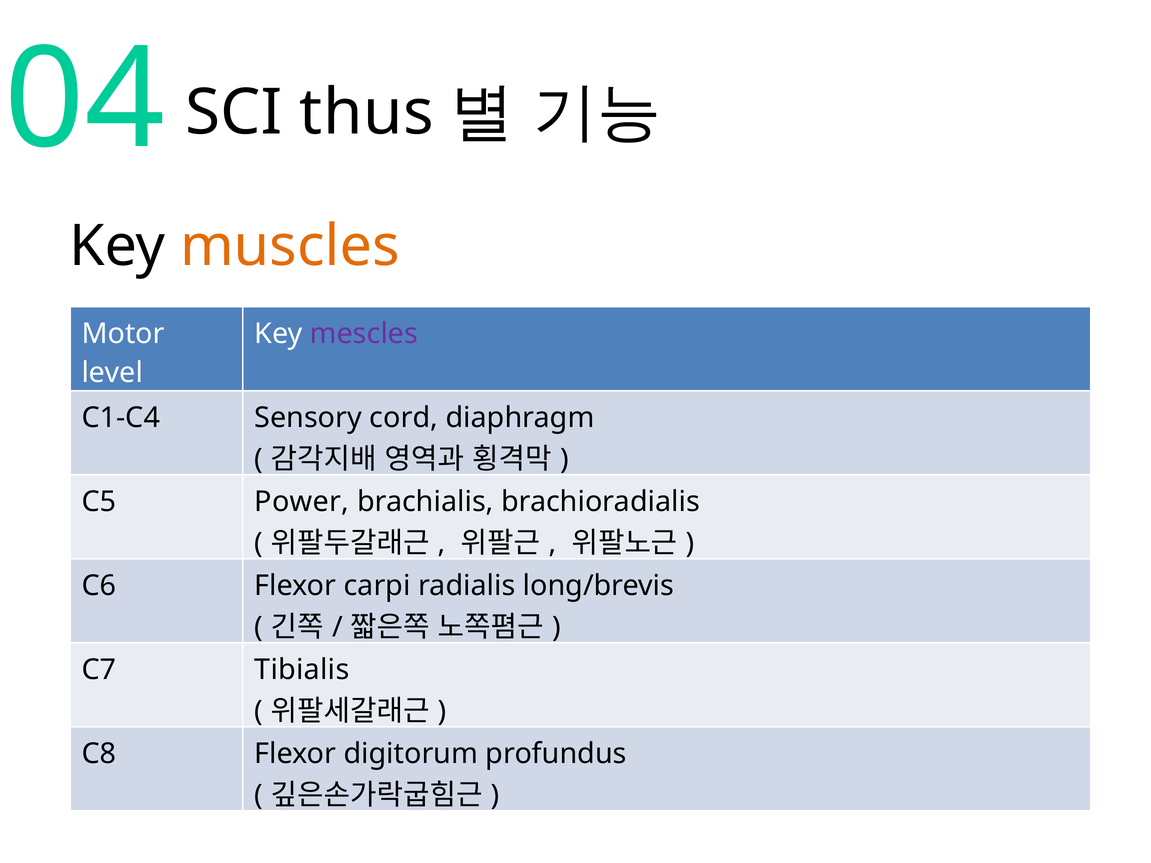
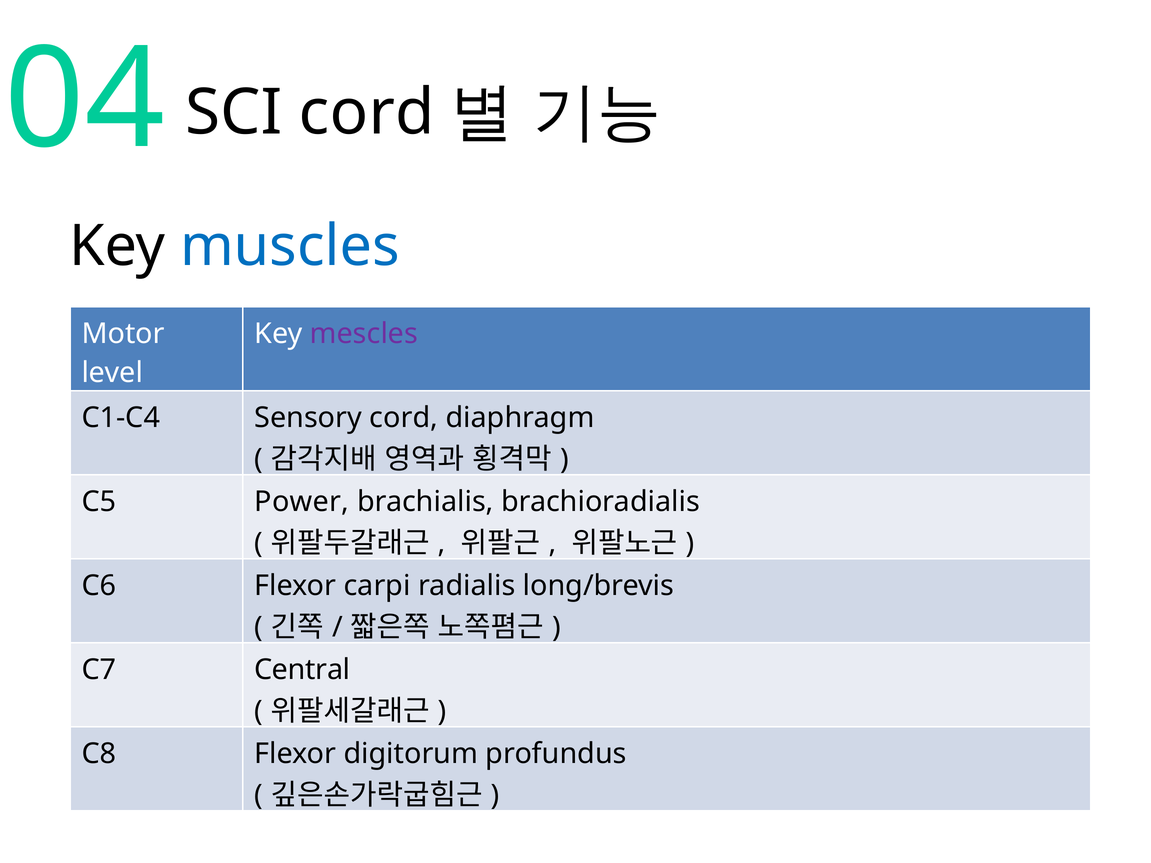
SCI thus: thus -> cord (367, 113)
muscles colour: orange -> blue (290, 246)
Tibialis: Tibialis -> Central (302, 670)
